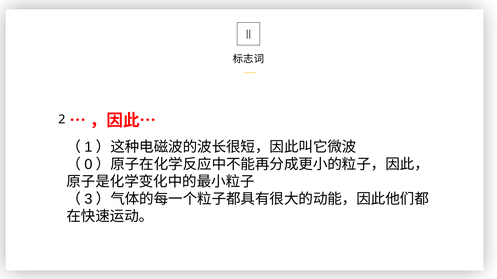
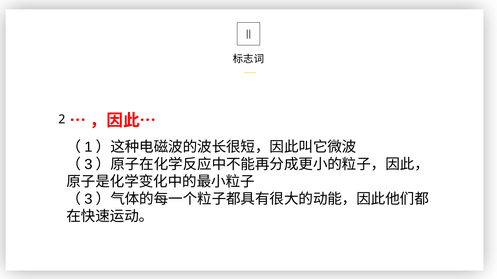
0: 0 -> 3 (88, 165)
